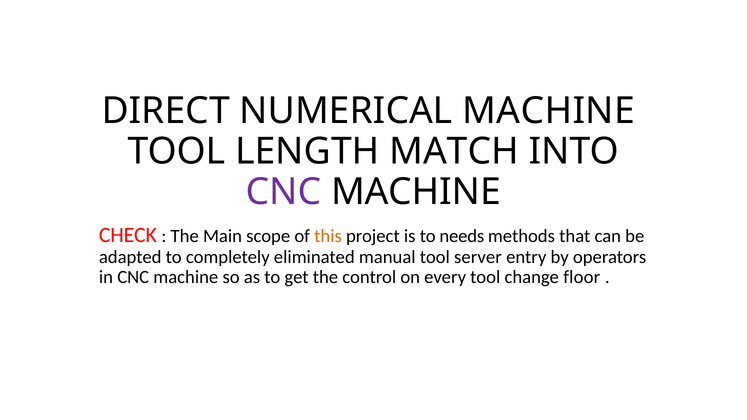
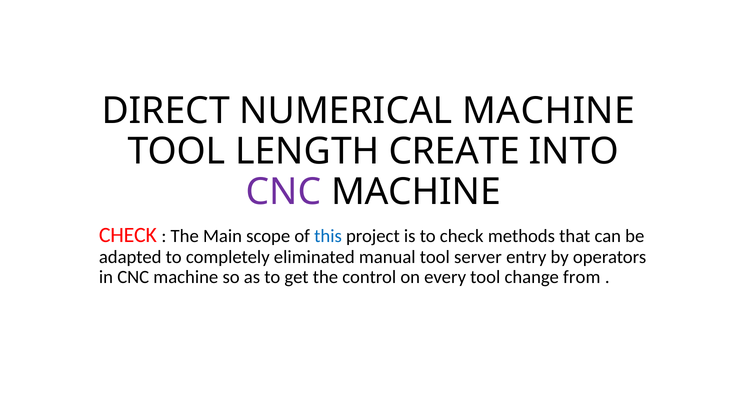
MATCH: MATCH -> CREATE (454, 151)
this colour: orange -> blue (328, 236)
to needs: needs -> check (462, 236)
floor: floor -> from (582, 277)
